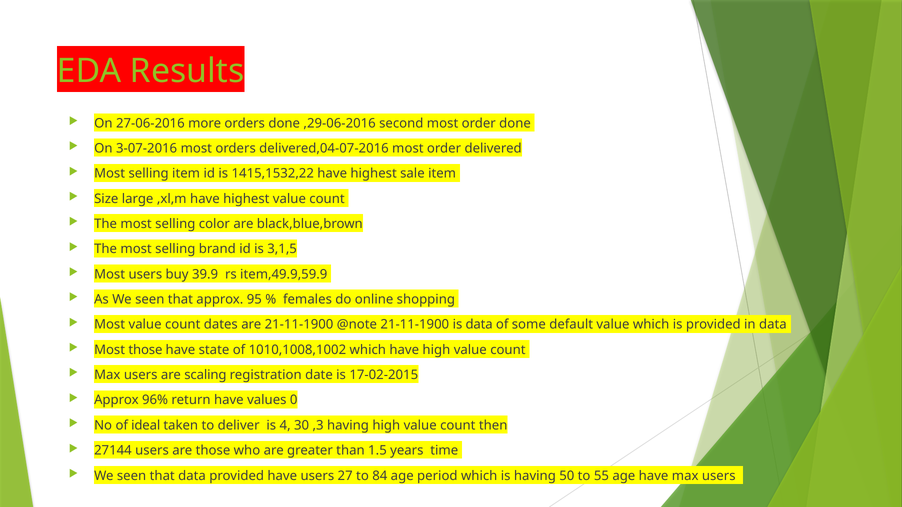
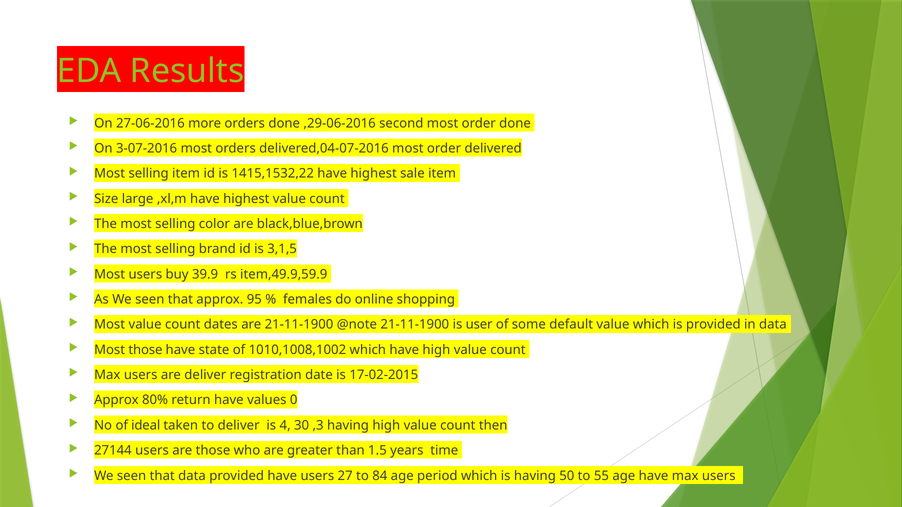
is data: data -> user (479, 325)
are scaling: scaling -> deliver (205, 375)
96%: 96% -> 80% (155, 400)
